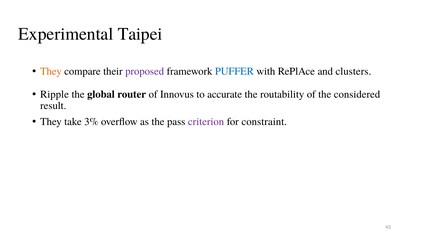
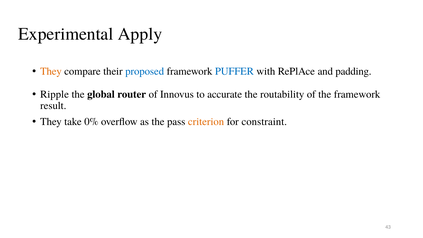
Taipei: Taipei -> Apply (140, 34)
proposed colour: purple -> blue (145, 71)
clusters: clusters -> padding (353, 71)
the considered: considered -> framework (357, 94)
3%: 3% -> 0% (91, 122)
criterion colour: purple -> orange (206, 122)
